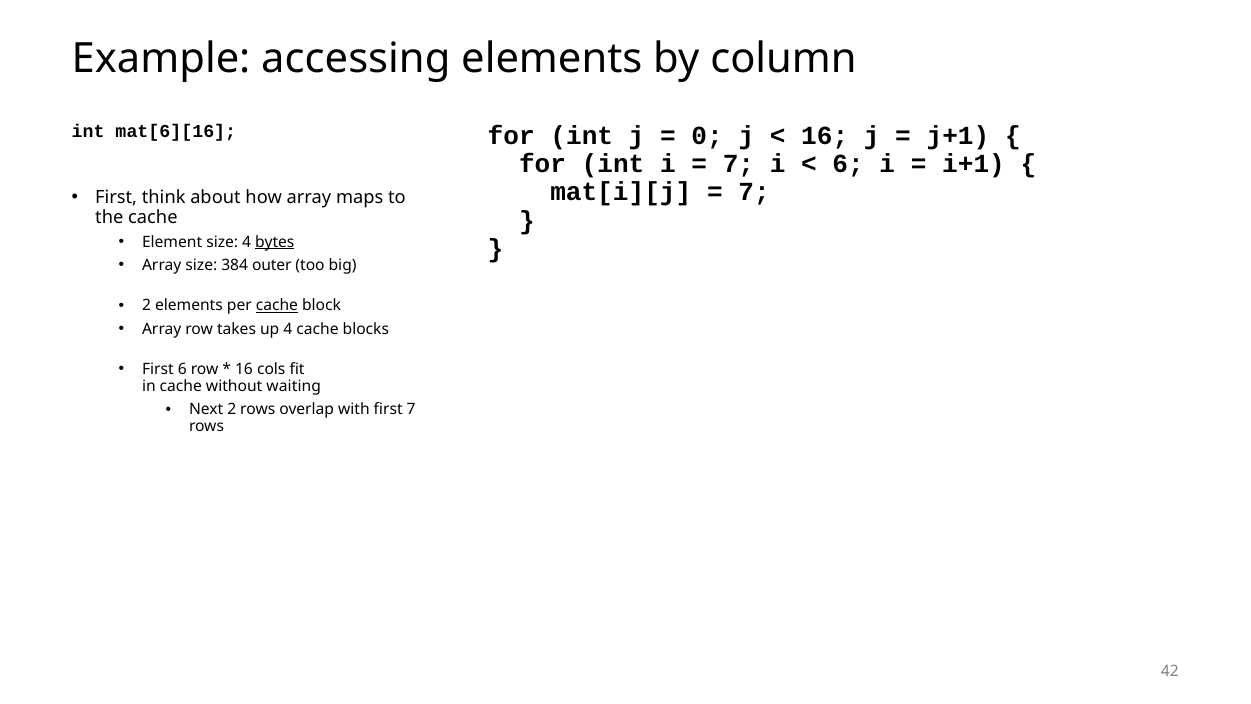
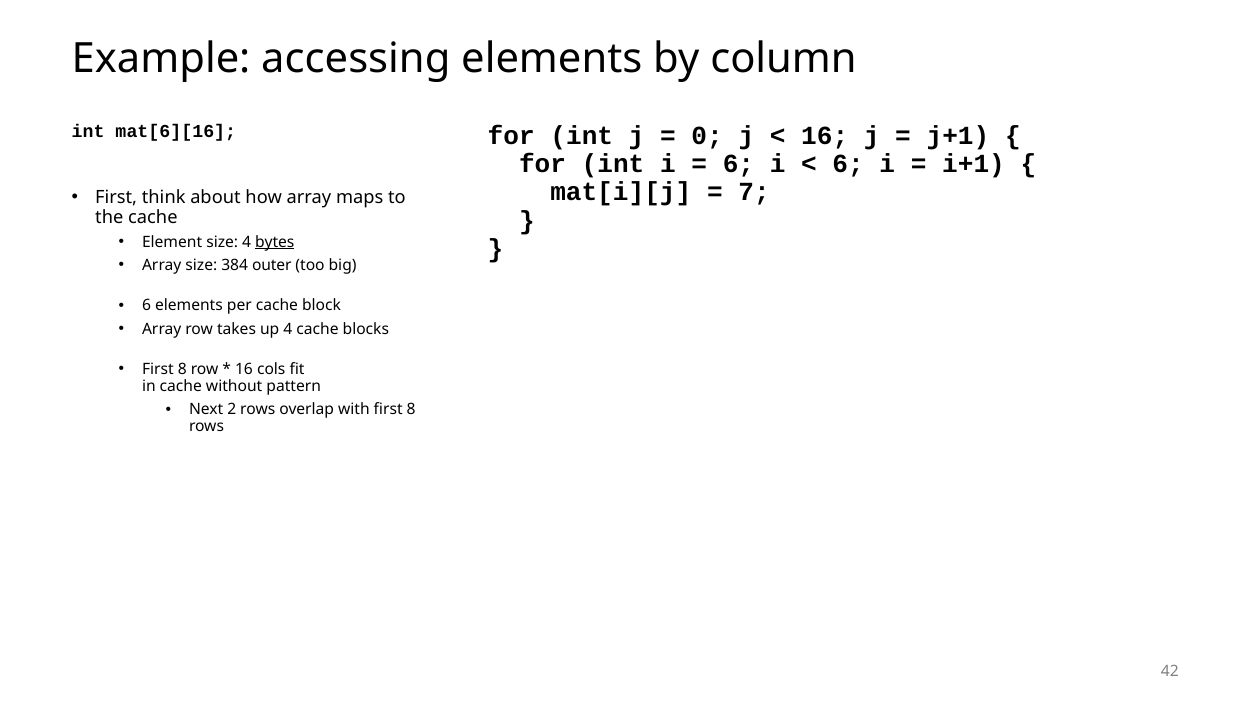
7: 7 -> 6 (738, 164)
2: 2 -> 6 (147, 305)
cache underline: present -> none (277, 305)
6: 6 -> 8 (182, 369)
waiting: waiting -> pattern (294, 386)
with first 7: 7 -> 8 (411, 409)
